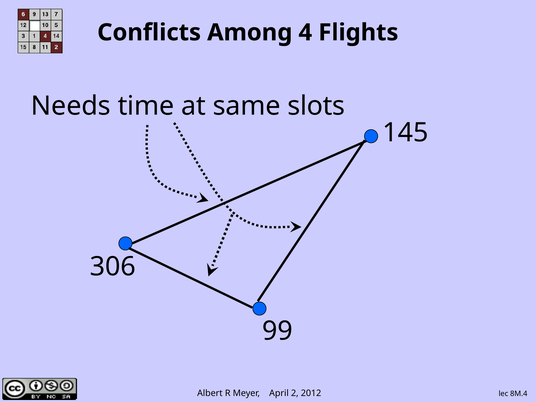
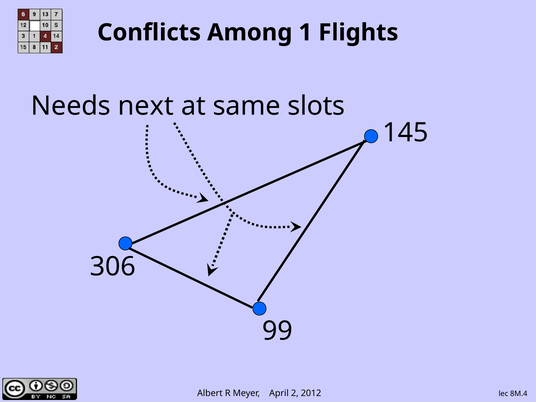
4: 4 -> 1 (305, 32)
time: time -> next (146, 106)
